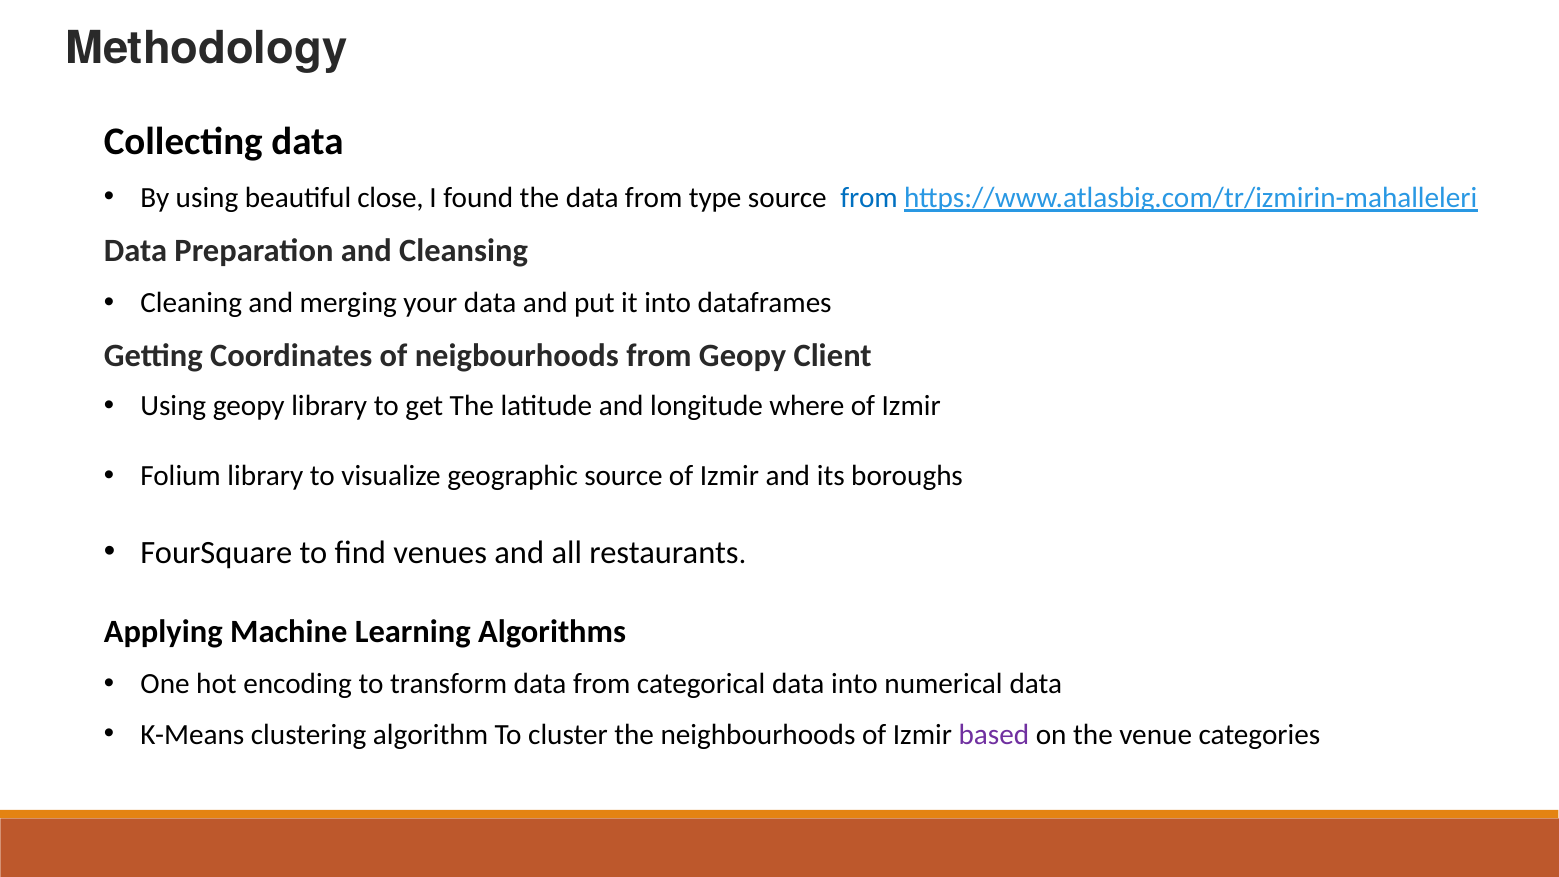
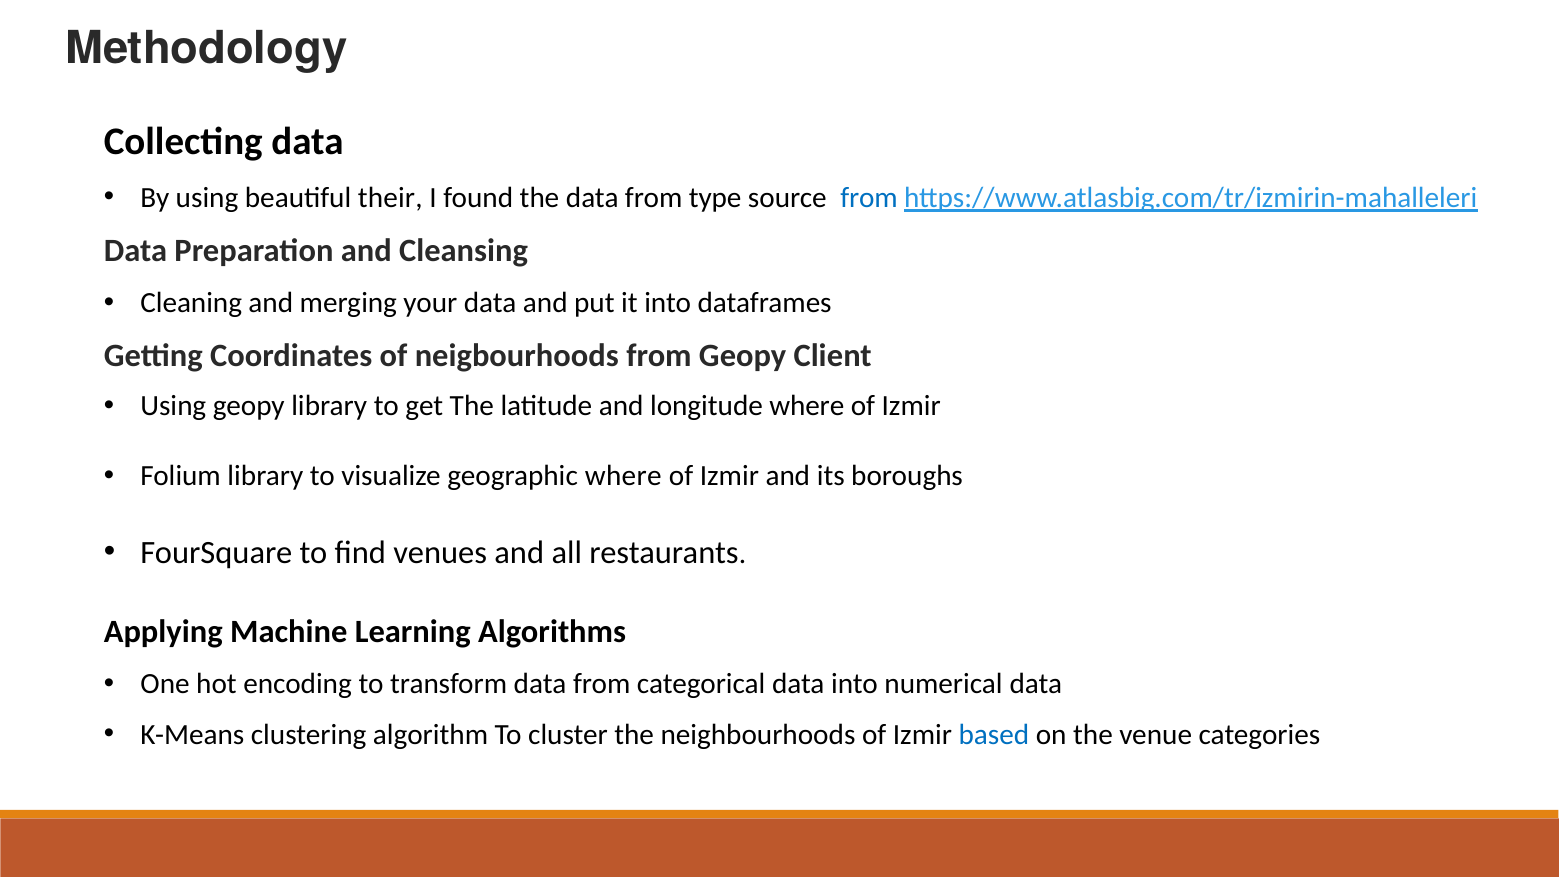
close: close -> their (390, 197)
geographic source: source -> where (623, 476)
based colour: purple -> blue (994, 735)
